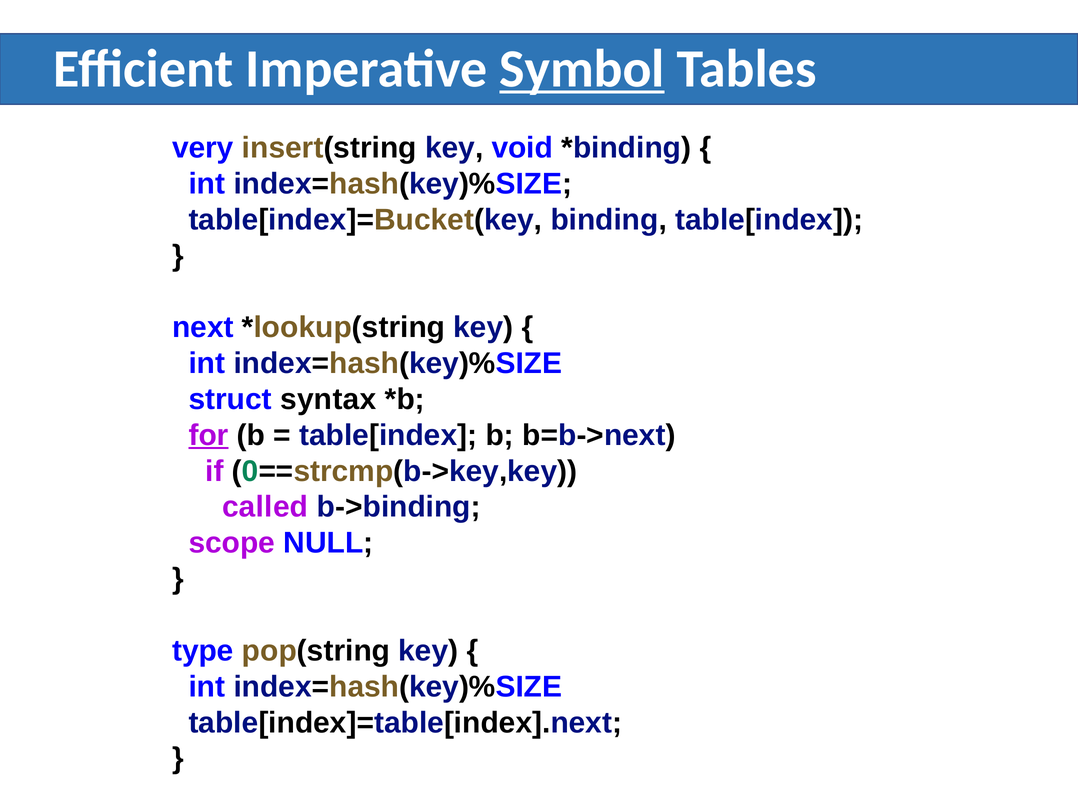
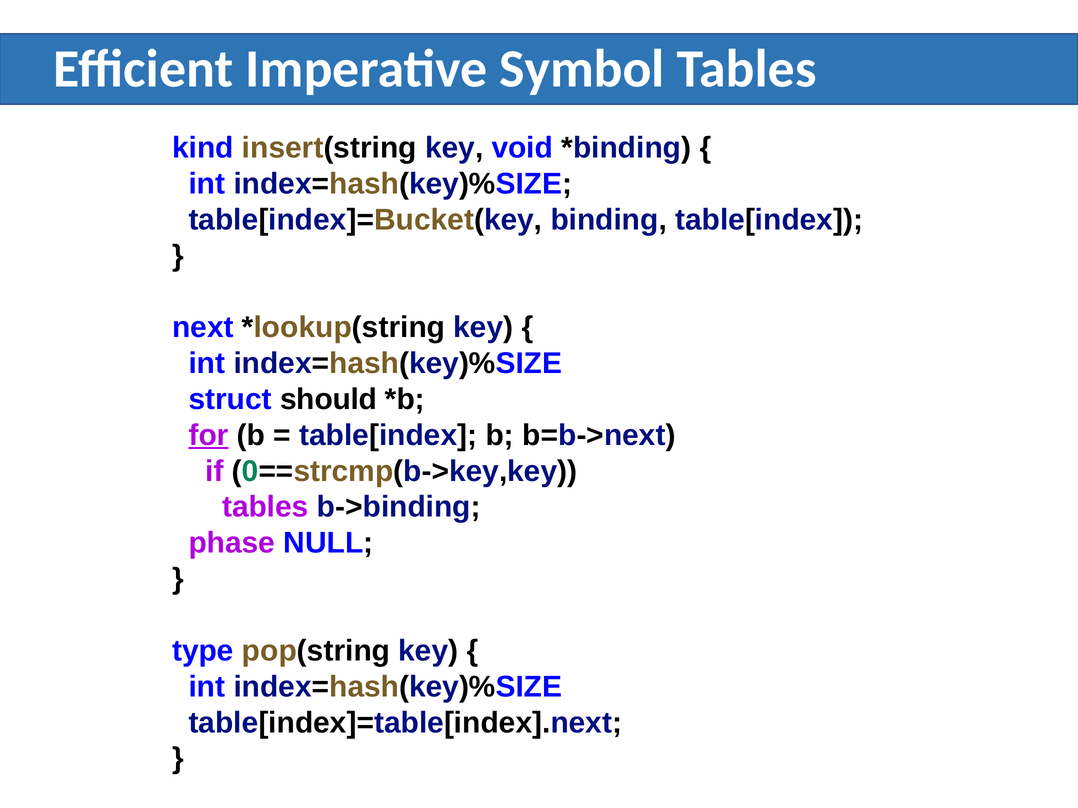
Symbol underline: present -> none (582, 69)
very: very -> kind (203, 148)
syntax: syntax -> should (328, 400)
called: called -> tables (265, 507)
scope: scope -> phase (232, 543)
